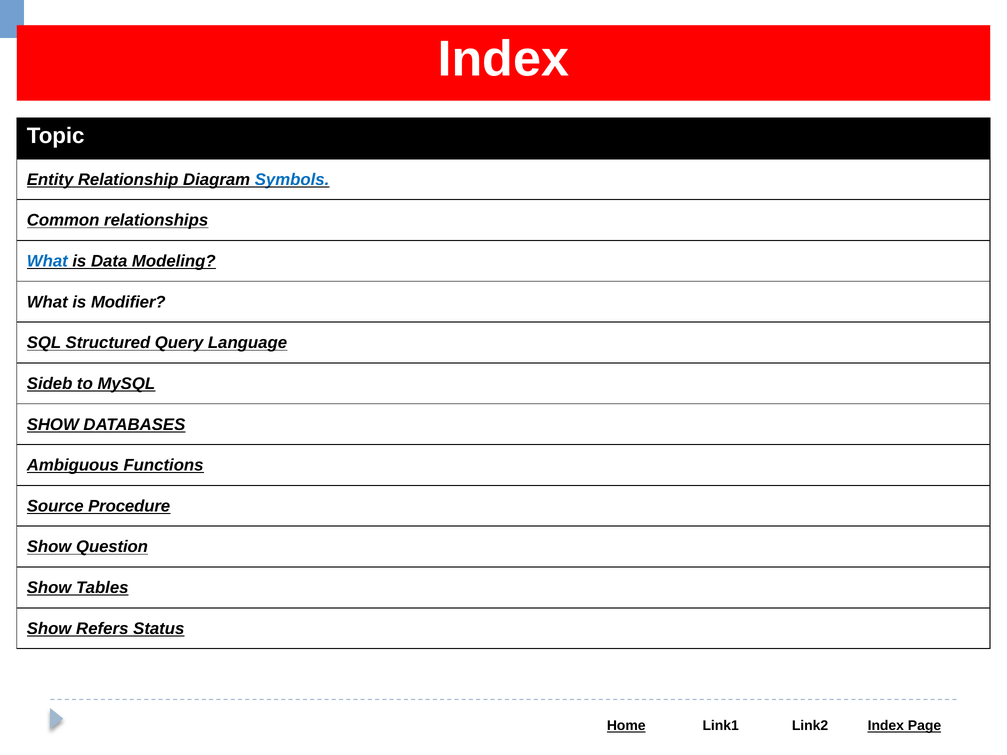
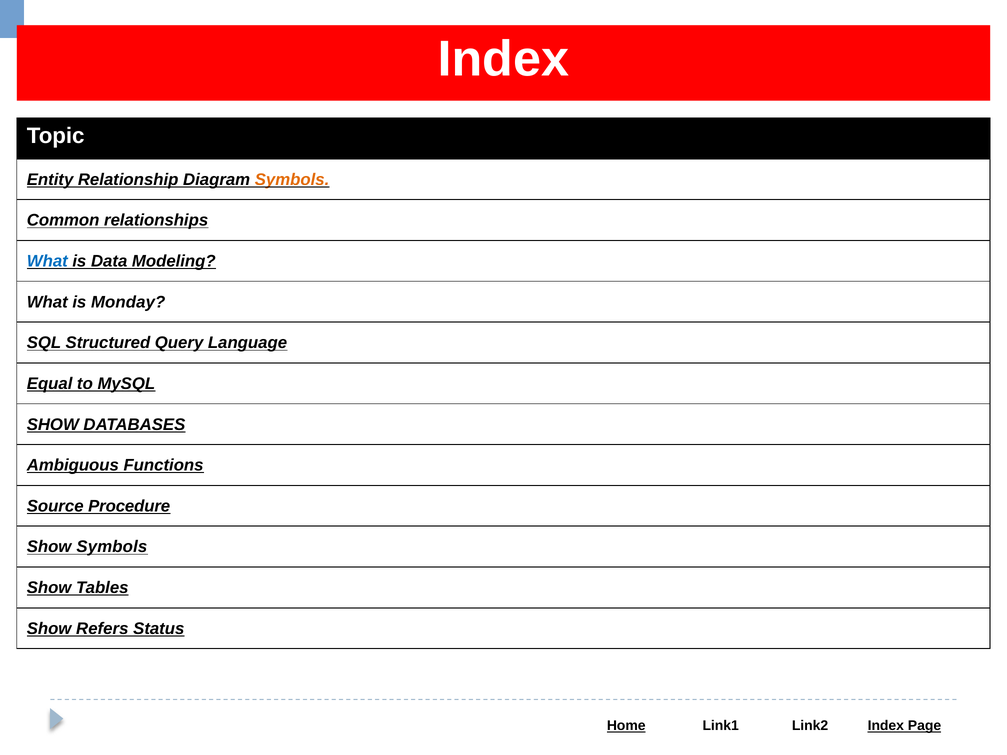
Symbols colour: blue -> orange (292, 180)
Modifier: Modifier -> Monday (128, 302)
Sideb: Sideb -> Equal (50, 384)
Show Question: Question -> Symbols (112, 547)
